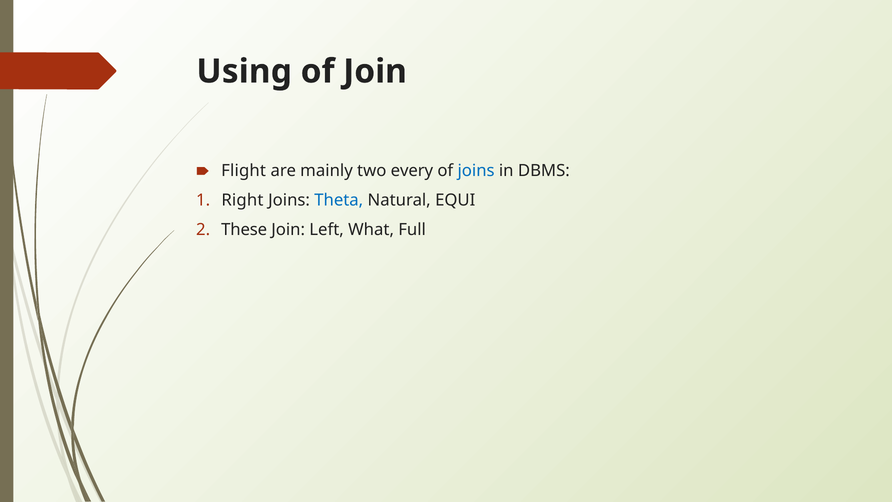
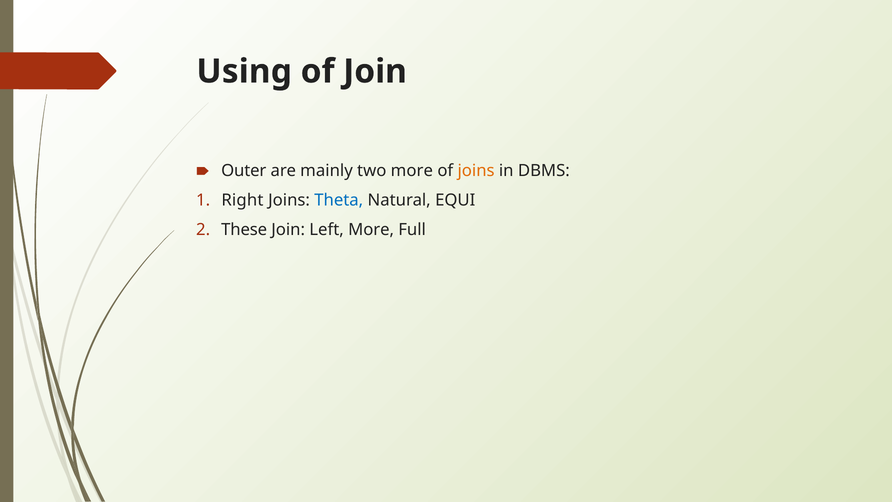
Flight: Flight -> Outer (244, 171)
two every: every -> more (412, 171)
joins colour: blue -> orange (476, 171)
Left What: What -> More (371, 229)
